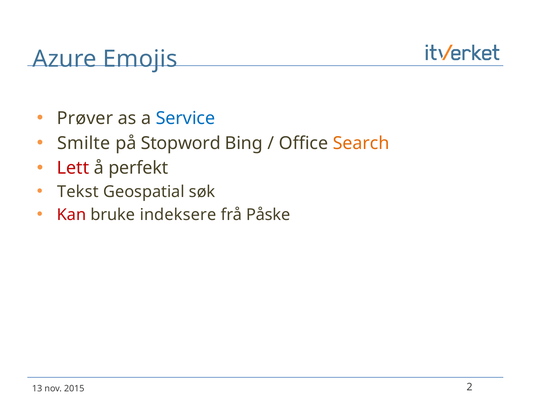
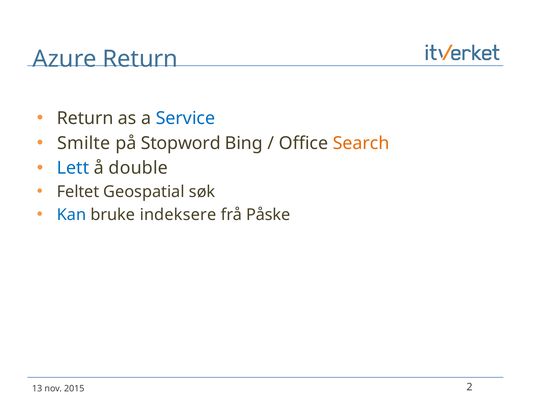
Azure Emojis: Emojis -> Return (140, 59)
Prøver: Prøver -> Return (85, 118)
Lett colour: red -> blue (73, 168)
perfekt: perfekt -> double (138, 168)
Tekst: Tekst -> Feltet (78, 192)
Kan colour: red -> blue (72, 215)
